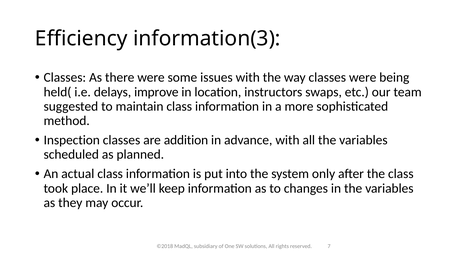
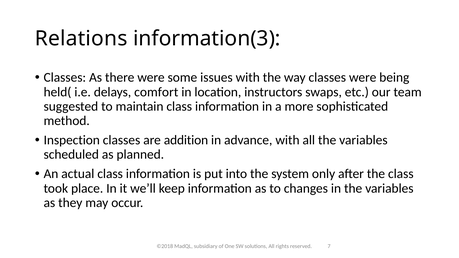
Efficiency: Efficiency -> Relations (81, 39)
improve: improve -> comfort (156, 92)
